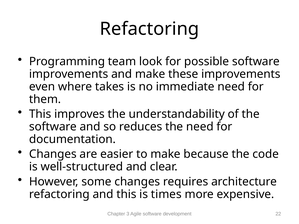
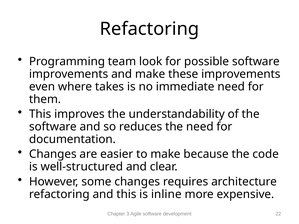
times: times -> inline (166, 194)
